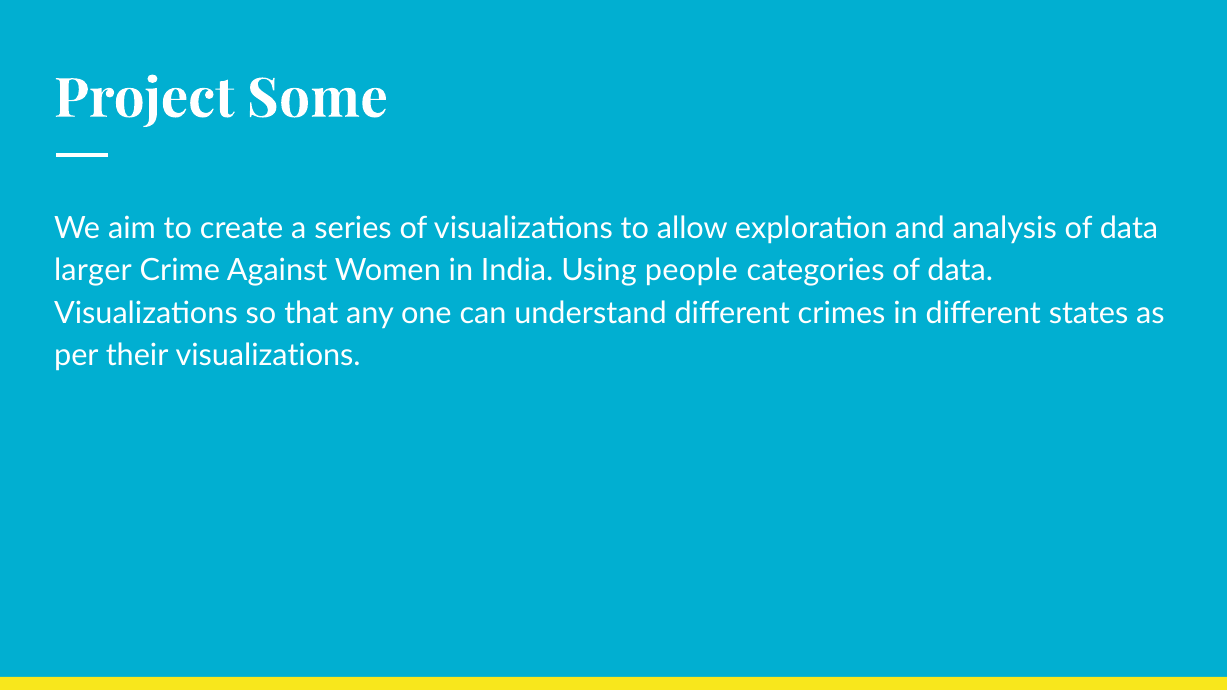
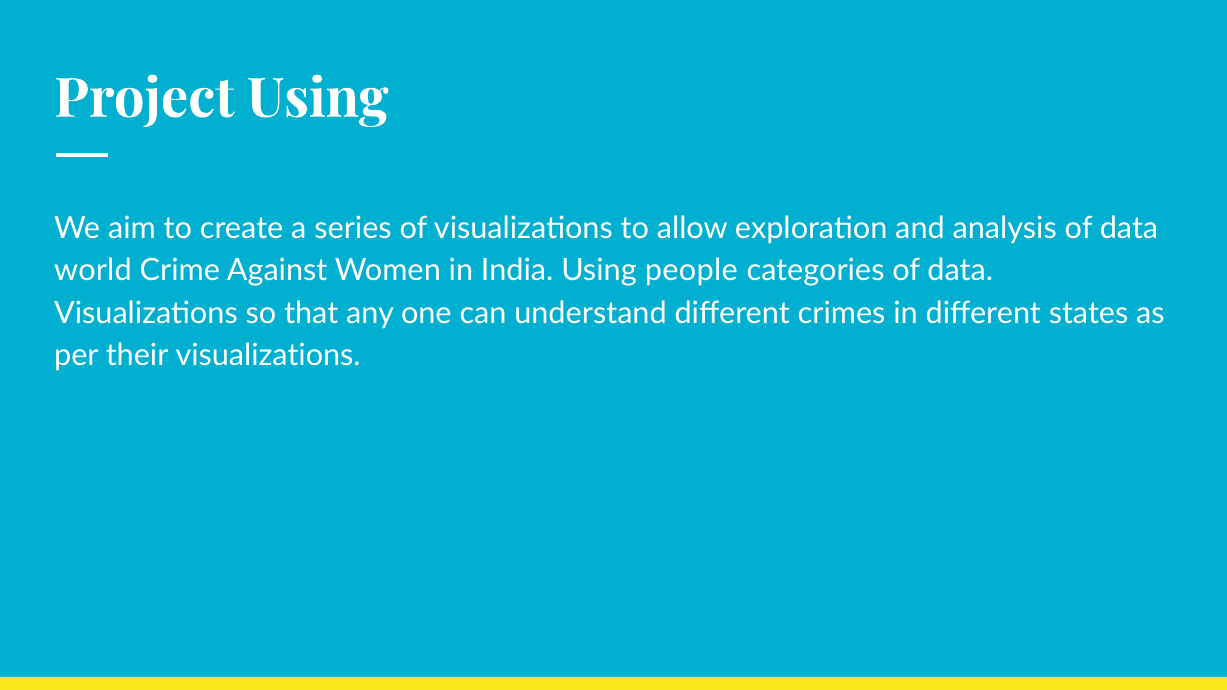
Project Some: Some -> Using (318, 99)
larger: larger -> world (93, 271)
